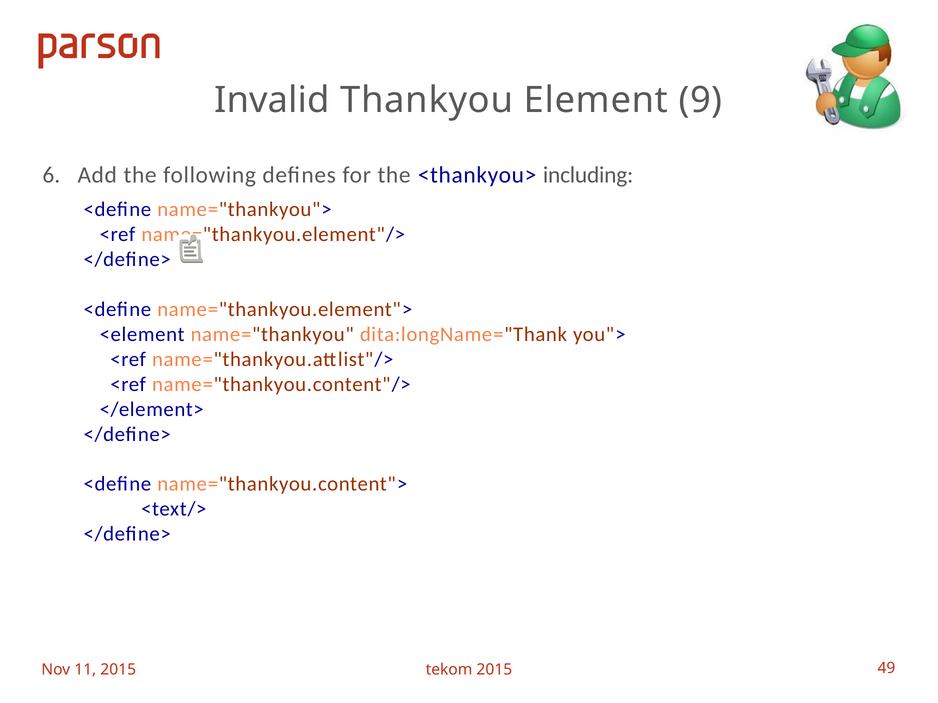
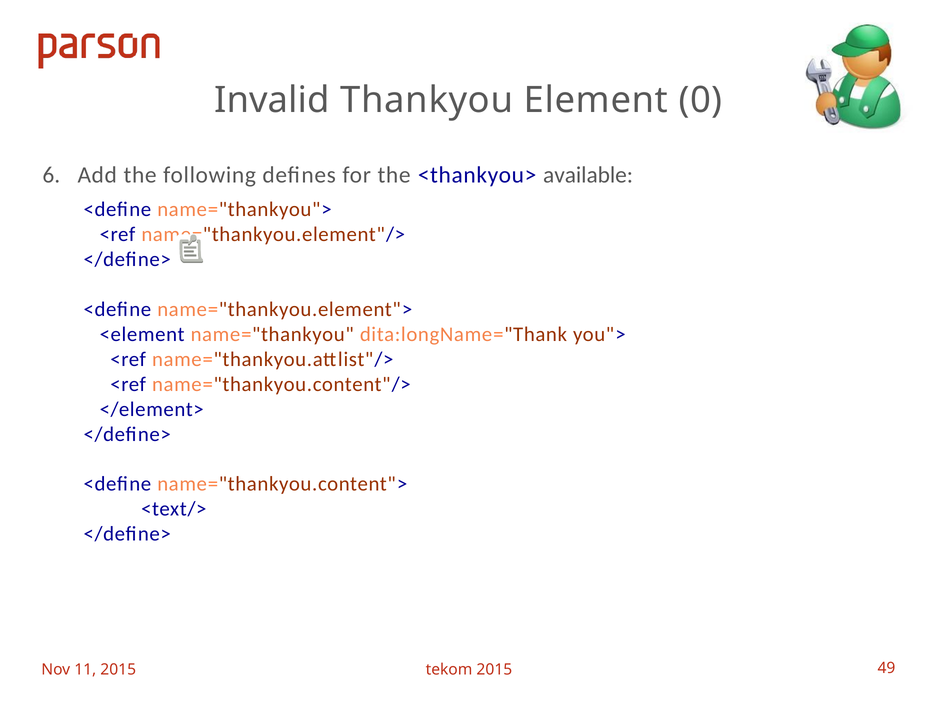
9: 9 -> 0 (701, 100)
including: including -> available (588, 175)
